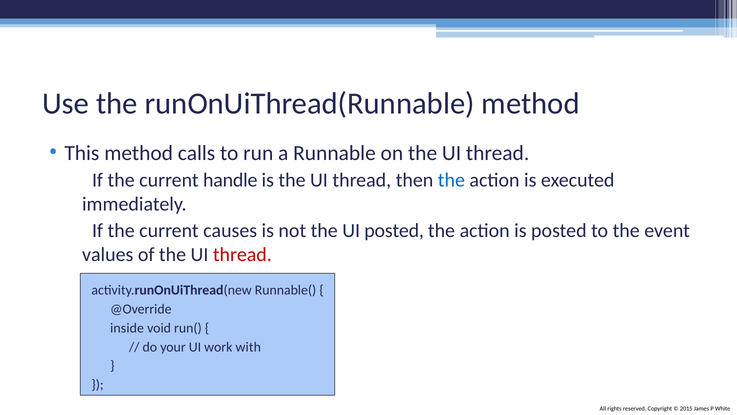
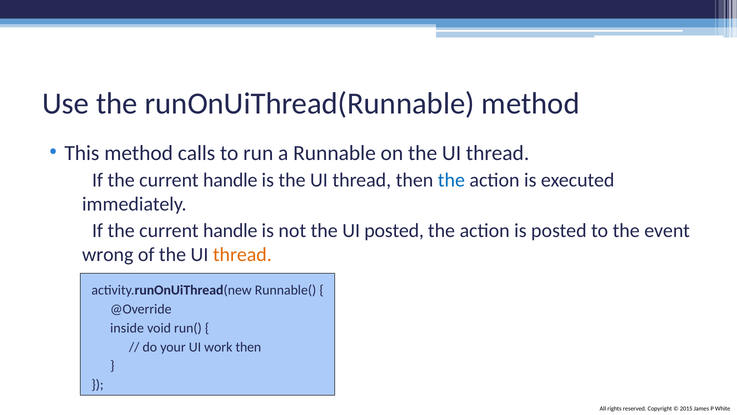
causes: causes -> handle (230, 230)
values: values -> wrong (108, 254)
thread colour: red -> orange (242, 254)
work with: with -> then (248, 347)
